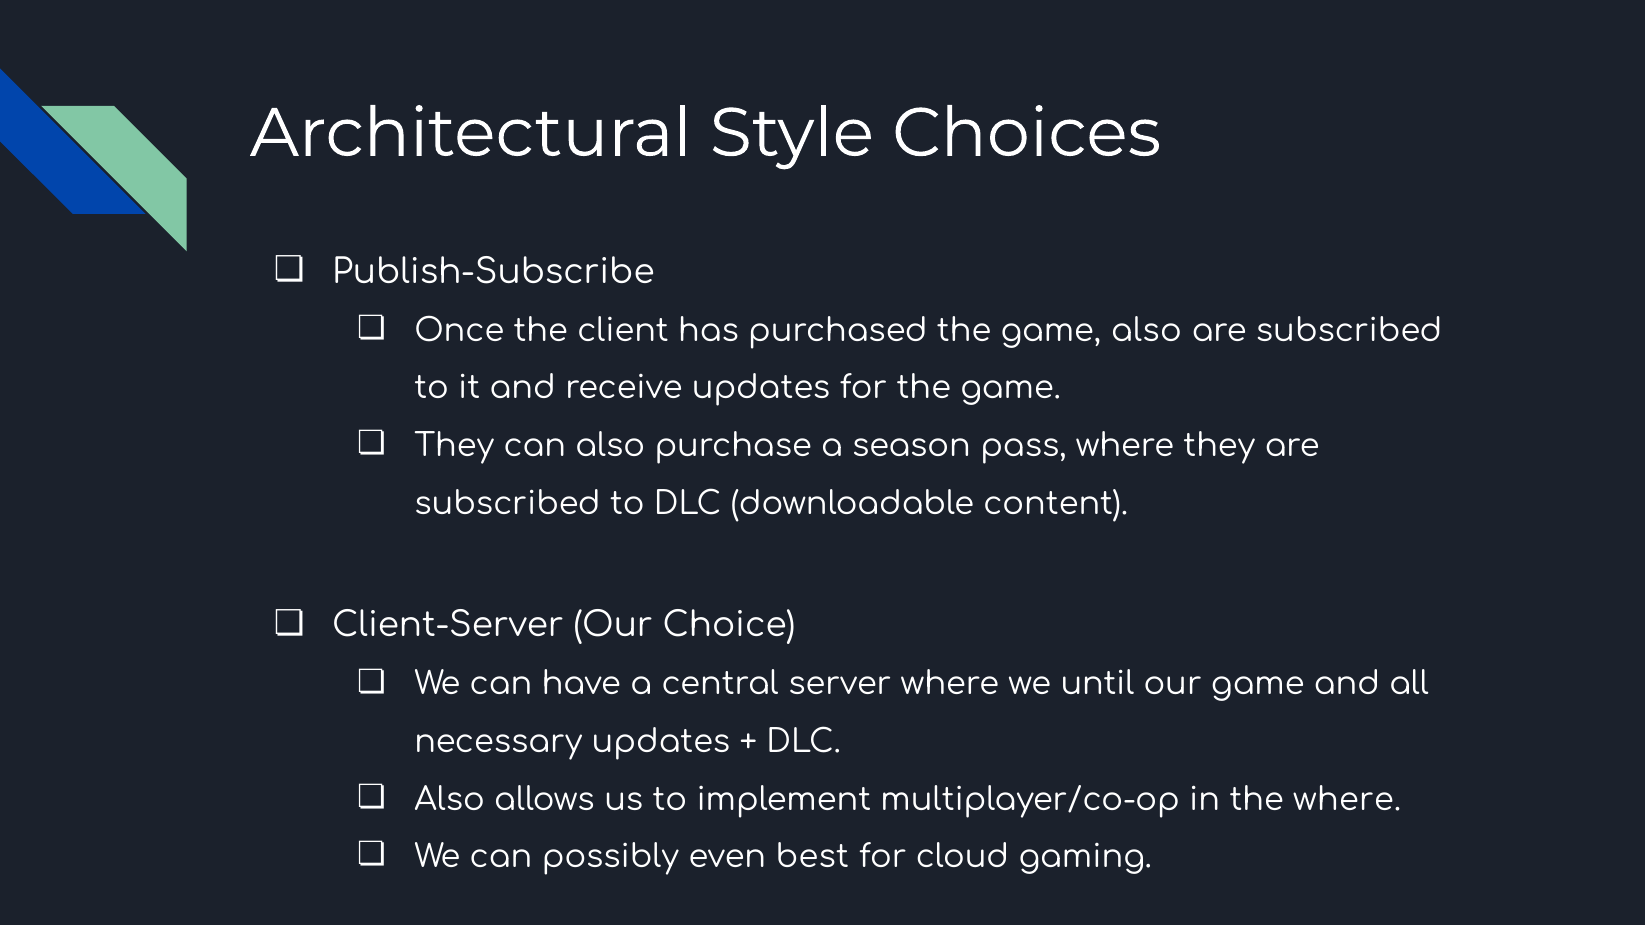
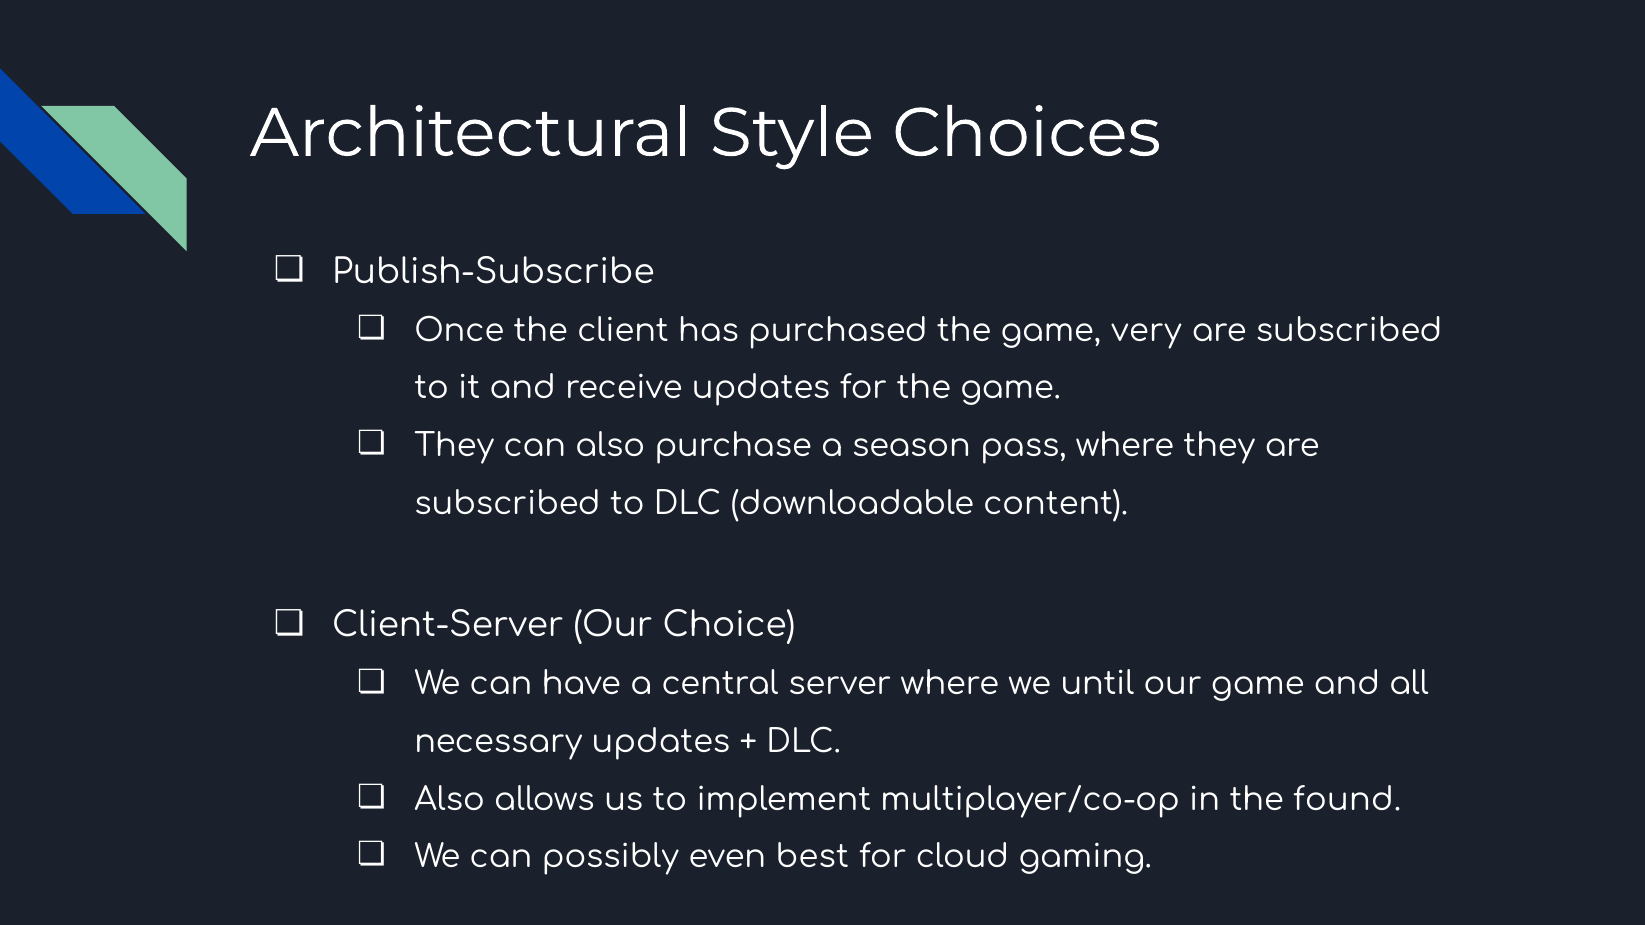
game also: also -> very (1146, 331)
the where: where -> found (1347, 800)
